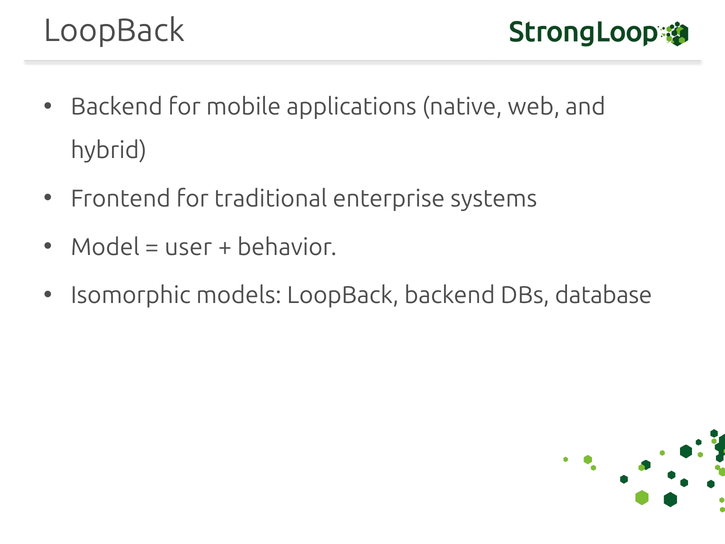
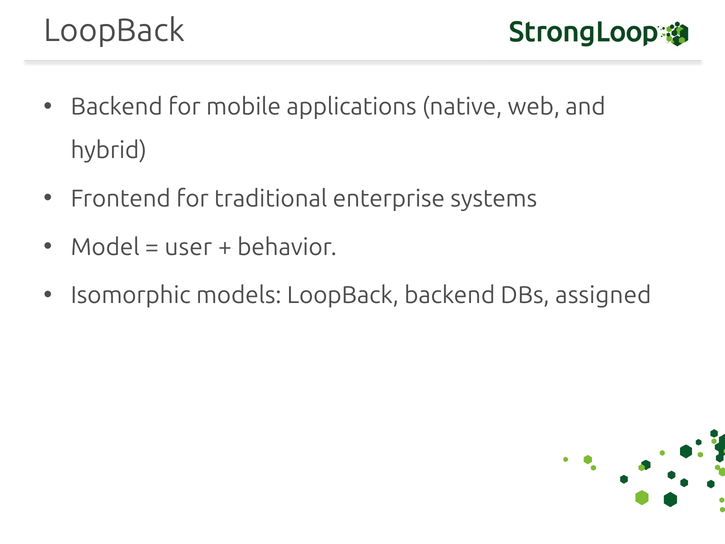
database: database -> assigned (603, 295)
